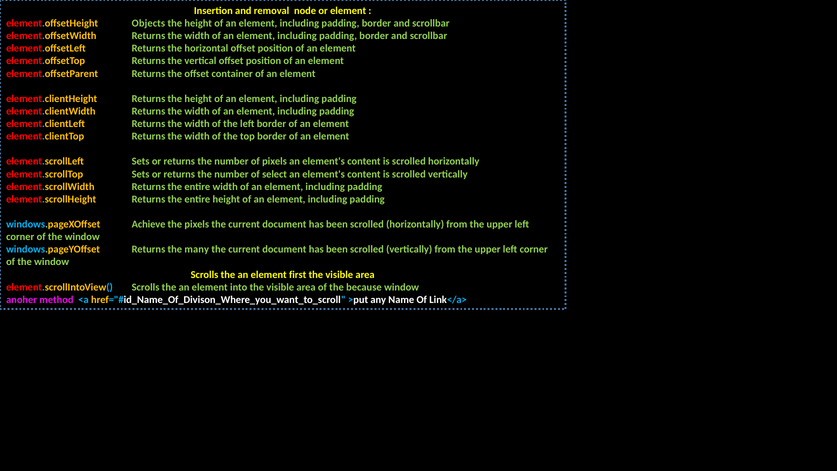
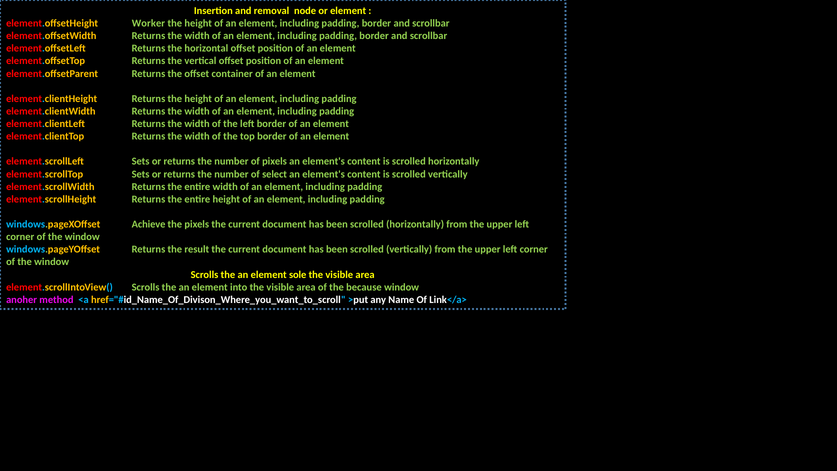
Objects: Objects -> Worker (148, 23)
many: many -> result (197, 249)
first: first -> sole (298, 274)
